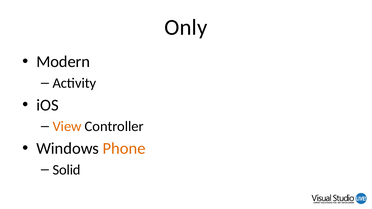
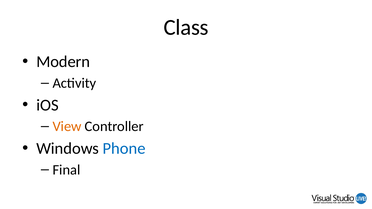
Only: Only -> Class (186, 27)
Phone colour: orange -> blue (124, 149)
Solid: Solid -> Final (66, 170)
